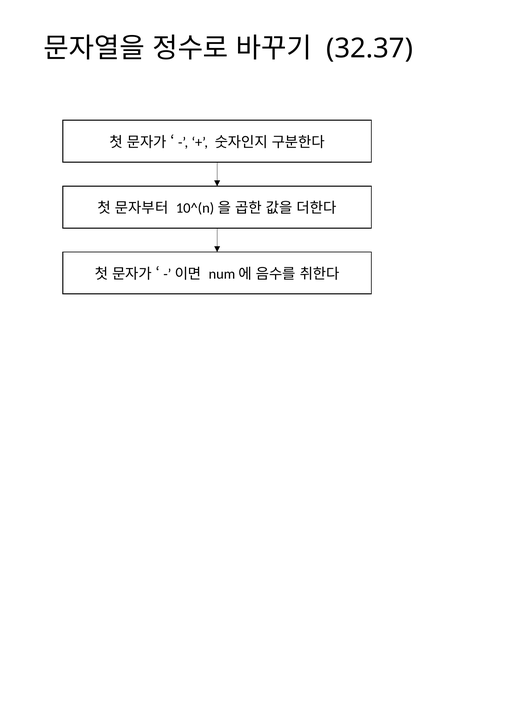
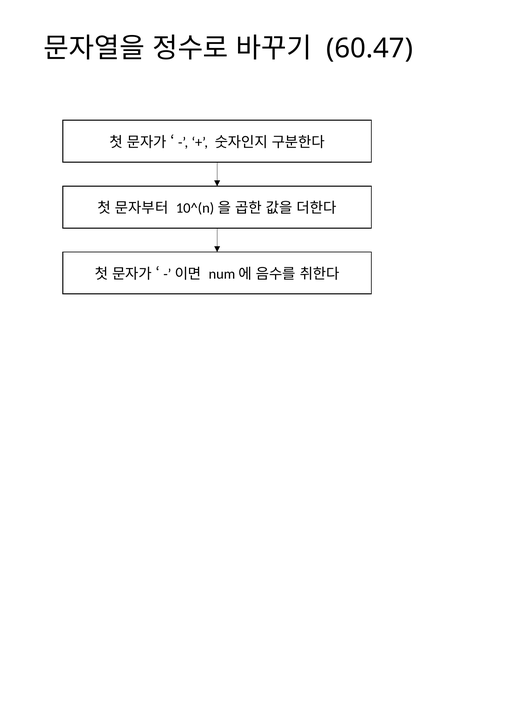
32.37: 32.37 -> 60.47 (370, 48)
